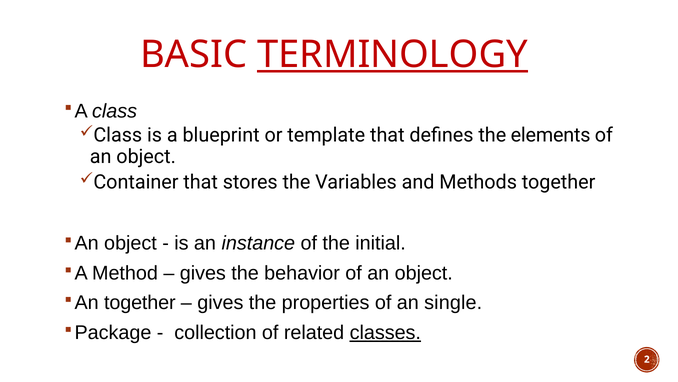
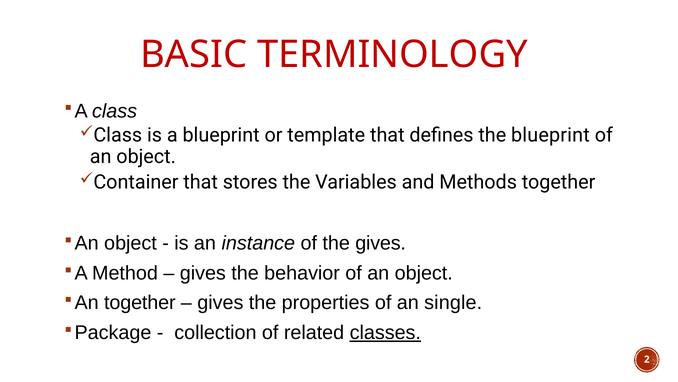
TERMINOLOGY underline: present -> none (392, 55)
the elements: elements -> blueprint (550, 135)
the initial: initial -> gives (381, 243)
